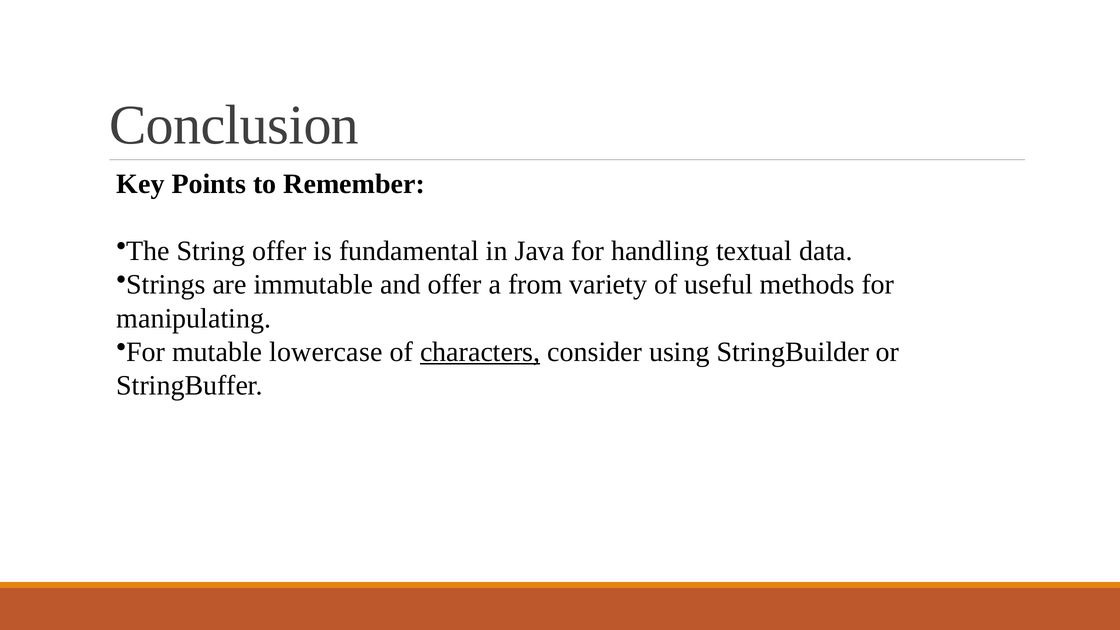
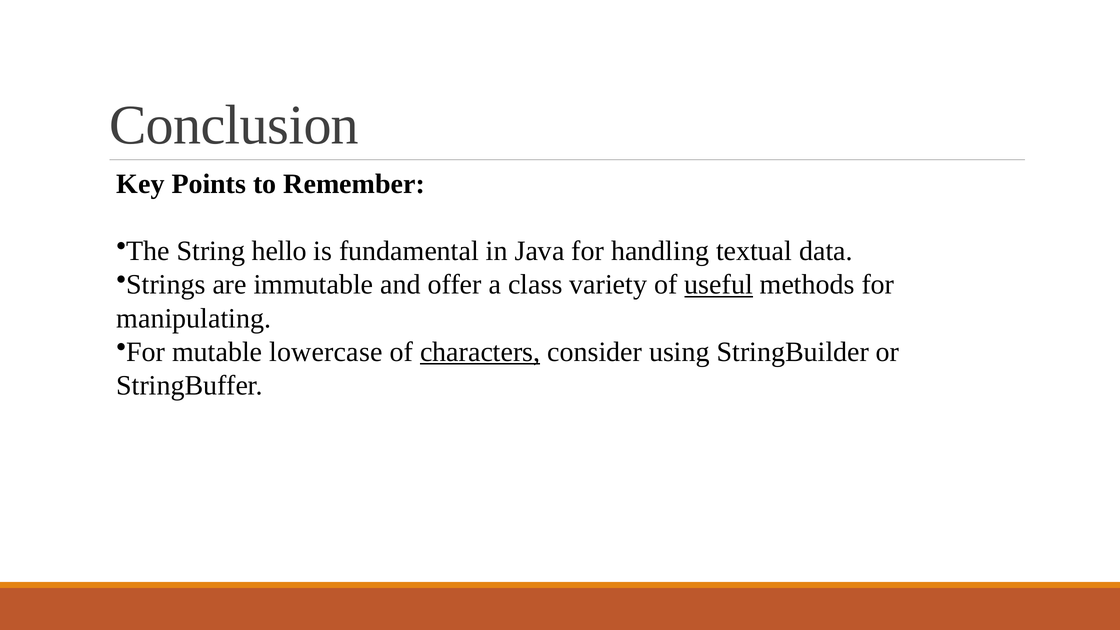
String offer: offer -> hello (279, 251)
from: from -> class (535, 285)
useful underline: none -> present (719, 285)
